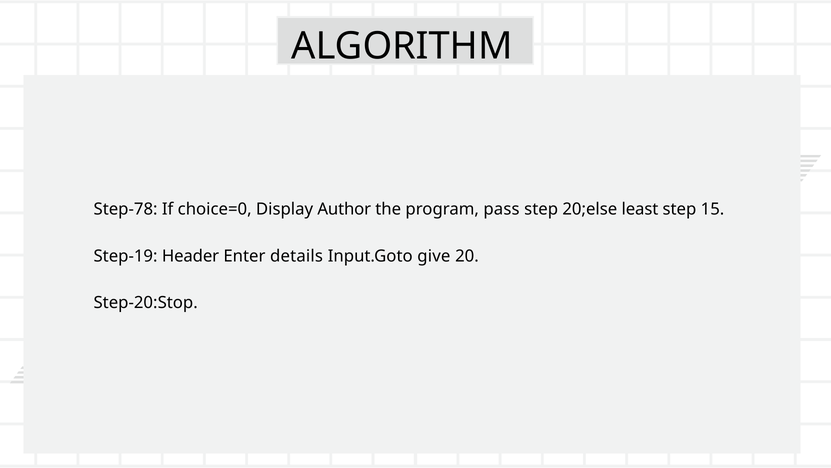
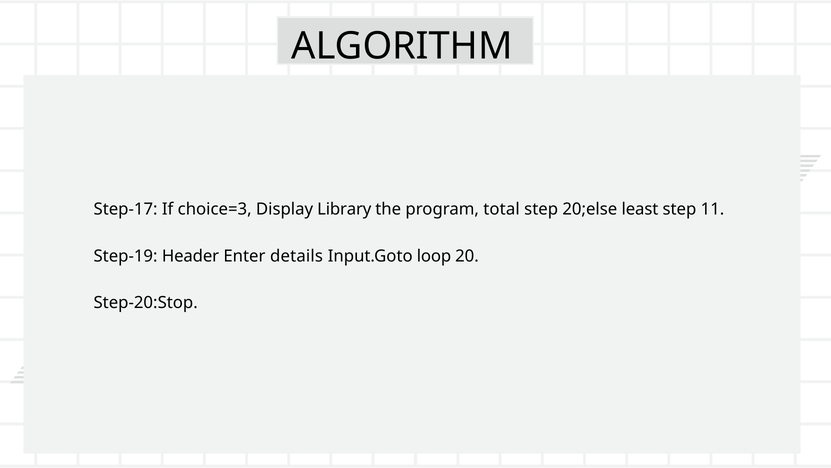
Step-78: Step-78 -> Step-17 (126, 209)
choice=0: choice=0 -> choice=3 (215, 209)
Author: Author -> Library (344, 209)
pass: pass -> total (502, 209)
15: 15 -> 11 (713, 209)
give: give -> loop (434, 256)
